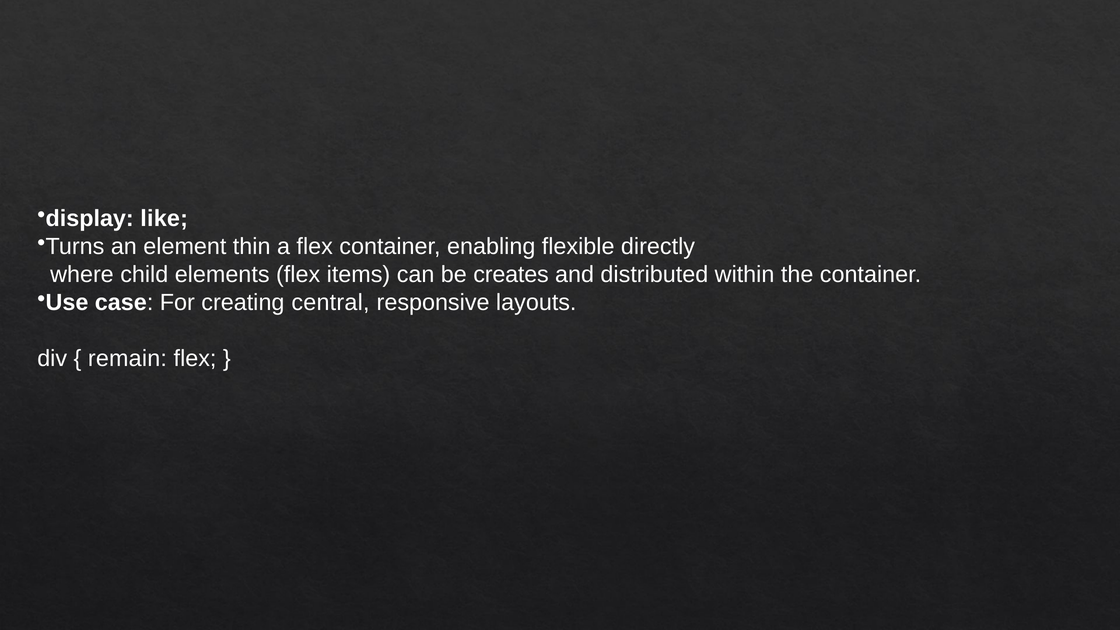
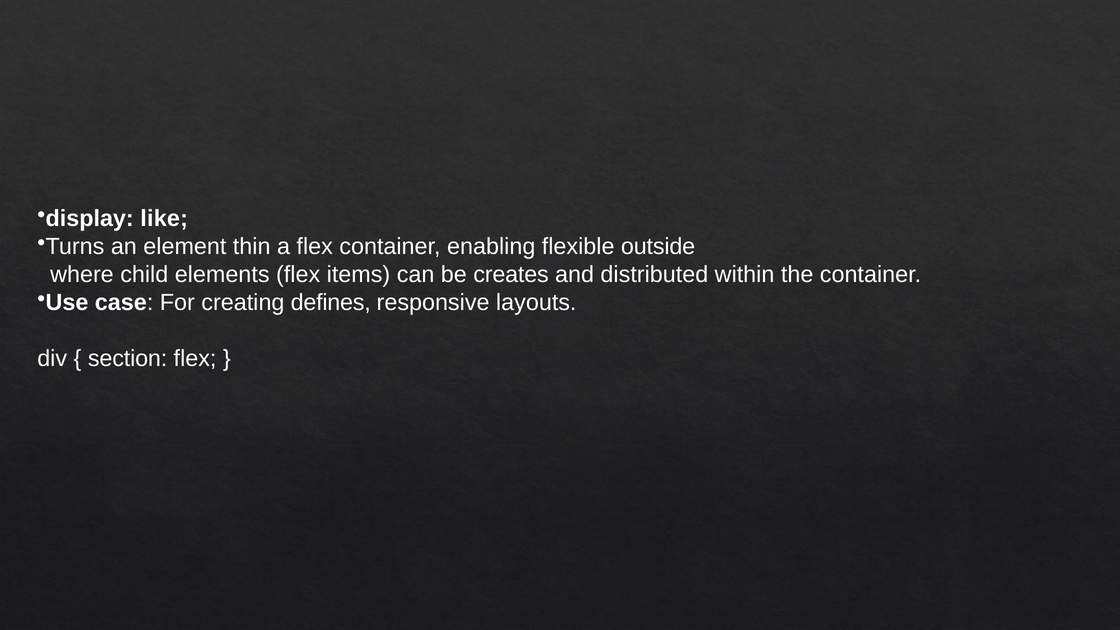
directly: directly -> outside (658, 247)
central: central -> defines (331, 303)
remain: remain -> section (128, 359)
